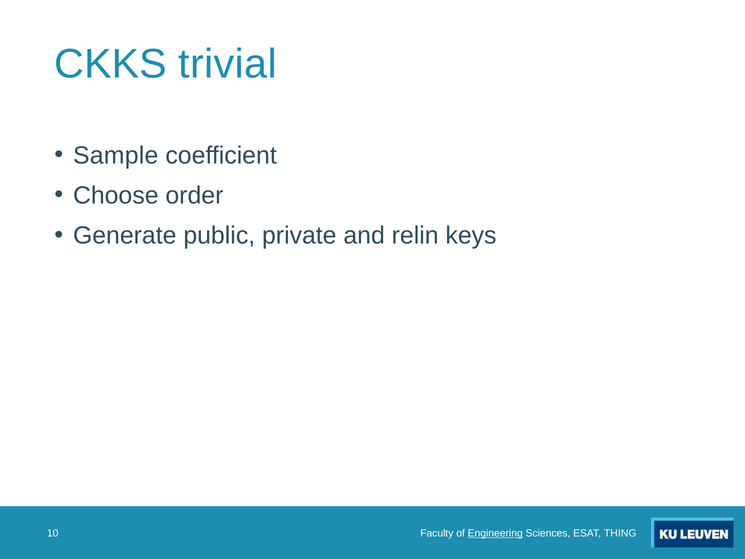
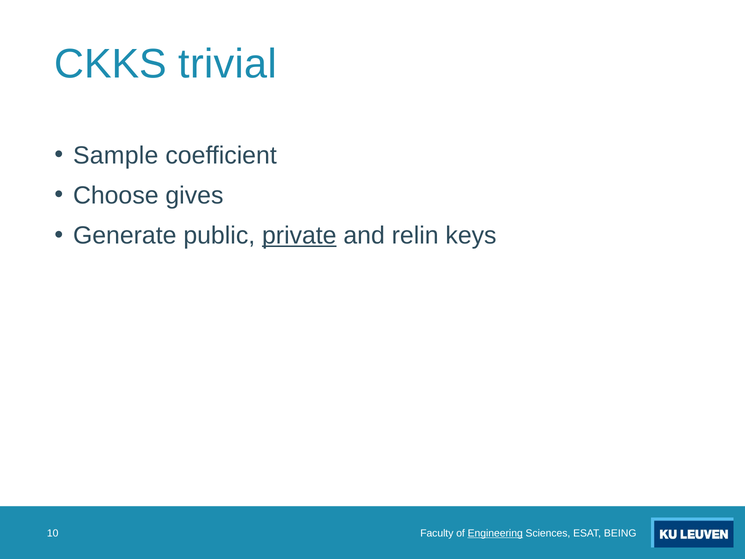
order: order -> gives (194, 195)
private underline: none -> present (299, 236)
THING: THING -> BEING (620, 533)
